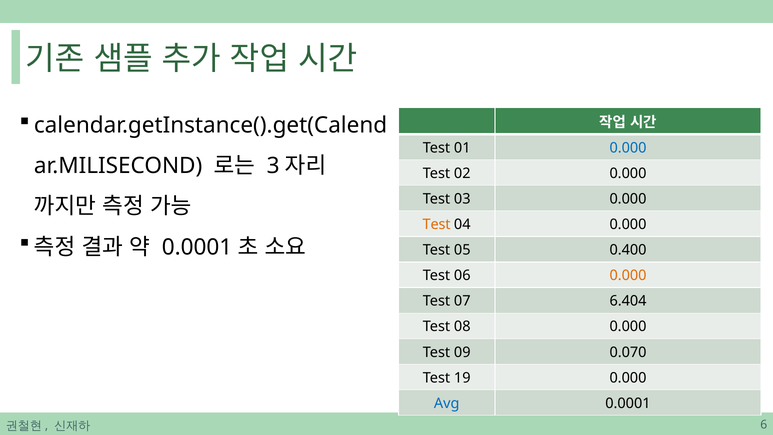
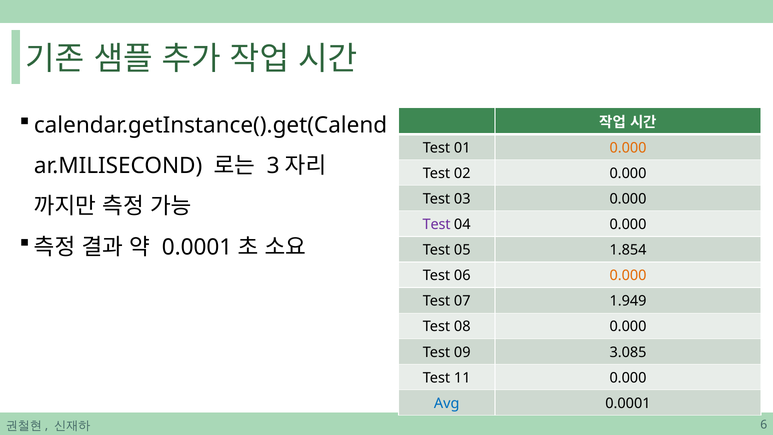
0.000 colour: blue -> orange (628, 148)
Test colour: orange -> purple (437, 224)
0.400: 0.400 -> 1.854 (628, 250)
6.404: 6.404 -> 1.949 (628, 301)
0.070: 0.070 -> 3.085 (628, 352)
19: 19 -> 11 (462, 378)
